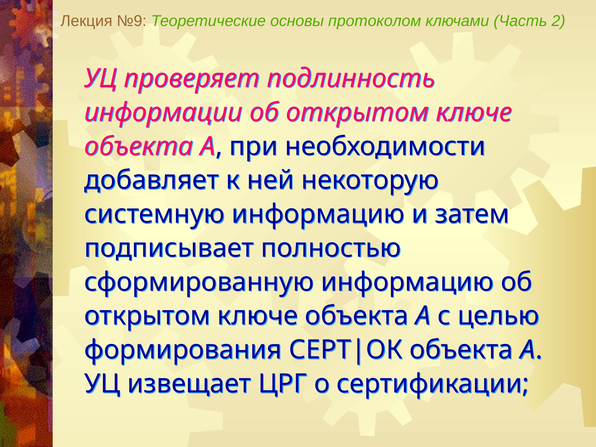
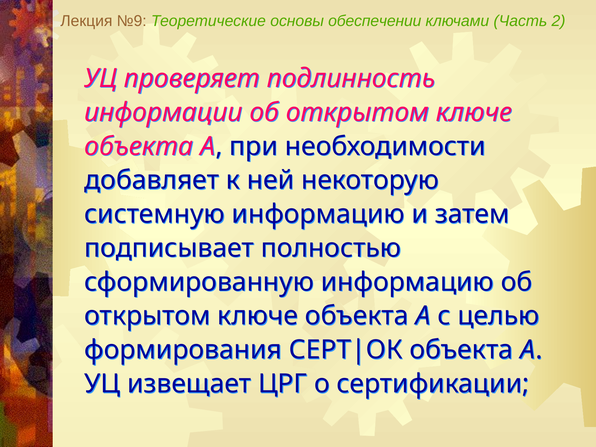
протоколом: протоколом -> обеспечении (375, 21)
